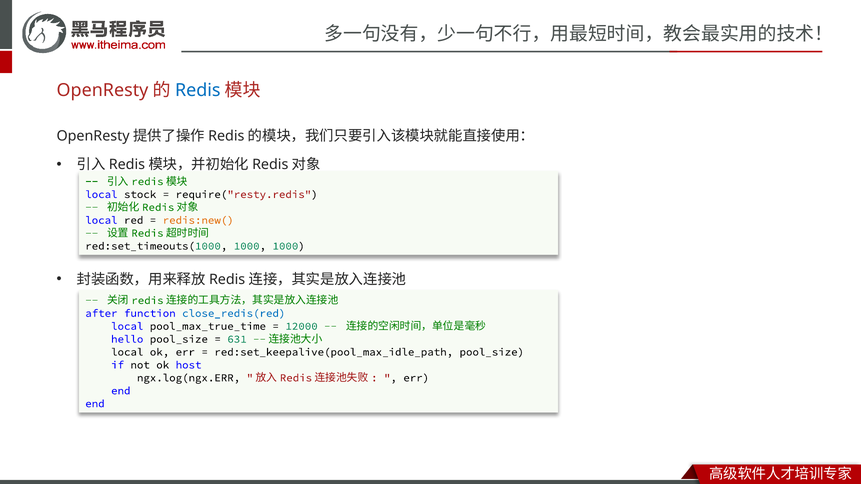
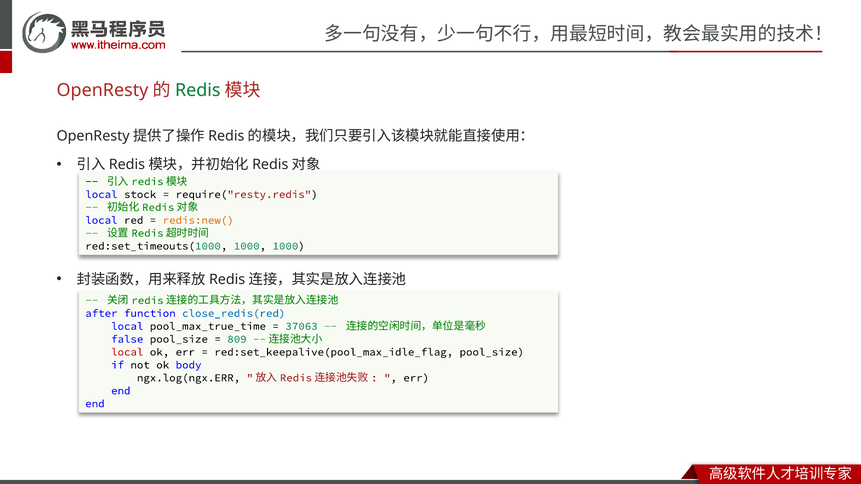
Redis colour: blue -> green (198, 90)
12000: 12000 -> 37063 (302, 326)
hello: hello -> false (127, 339)
631: 631 -> 809 (237, 339)
local colour: black -> red (127, 352)
red:set_keepalive(pool_max_idle_path: red:set_keepalive(pool_max_idle_path -> red:set_keepalive(pool_max_idle_flag (334, 352)
host: host -> body (189, 365)
